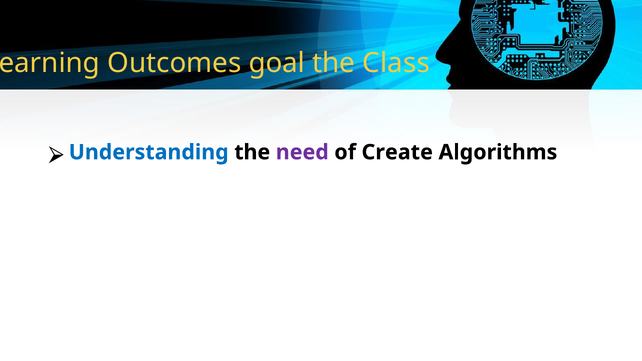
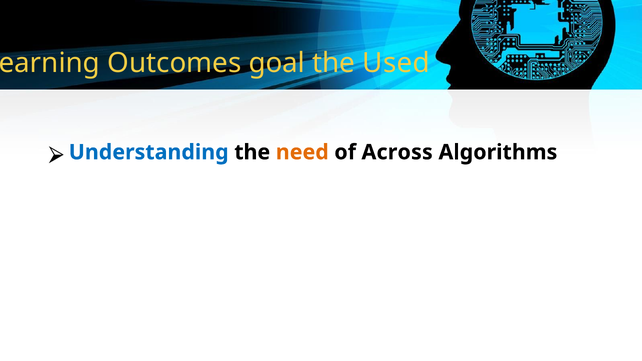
Class: Class -> Used (396, 63)
need colour: purple -> orange (302, 152)
Create: Create -> Across (397, 152)
